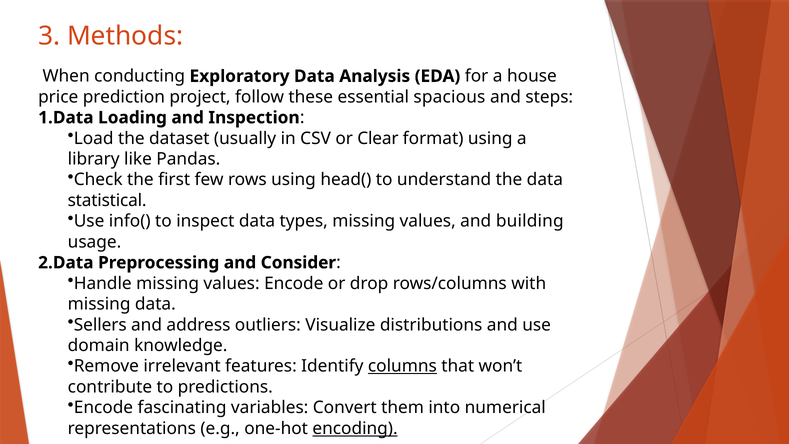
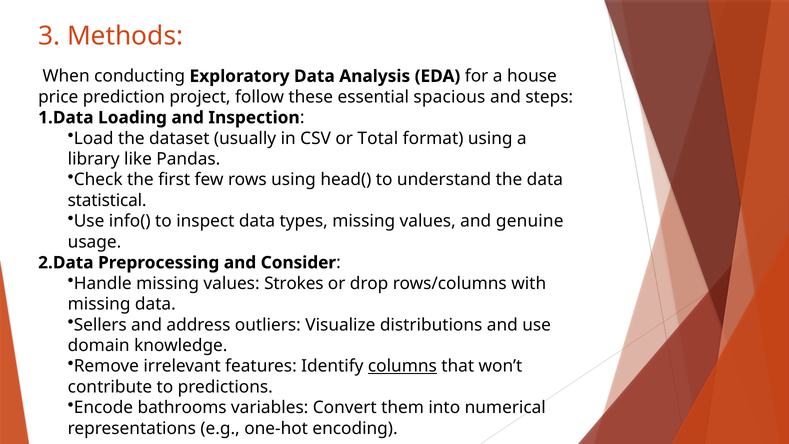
Clear: Clear -> Total (378, 138)
building: building -> genuine (530, 221)
values Encode: Encode -> Strokes (294, 283)
fascinating: fascinating -> bathrooms (182, 408)
encoding underline: present -> none (355, 428)
